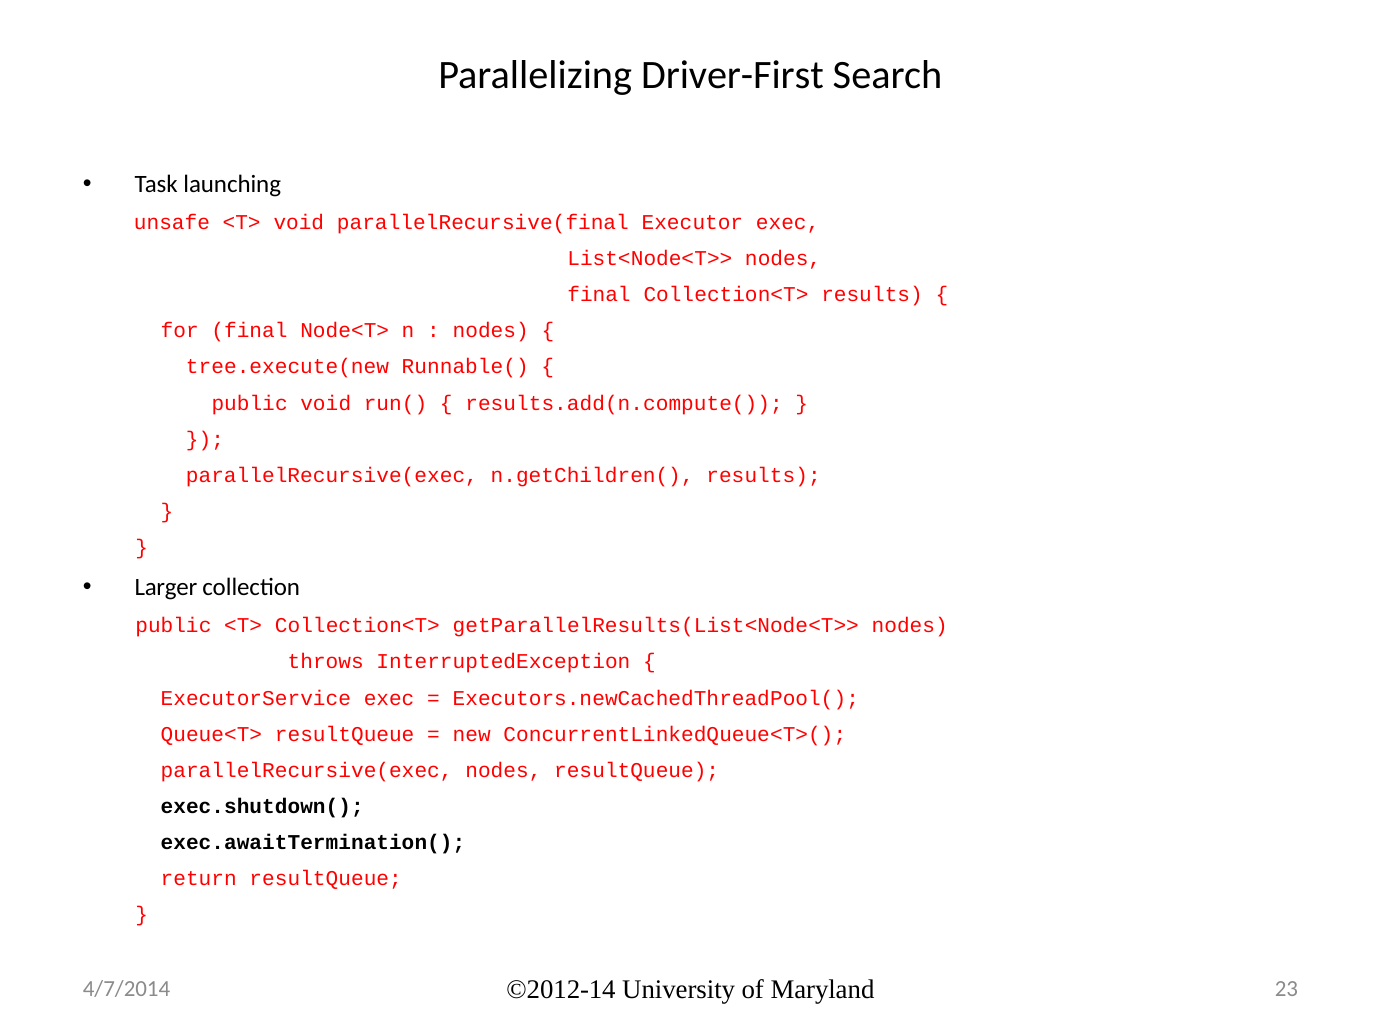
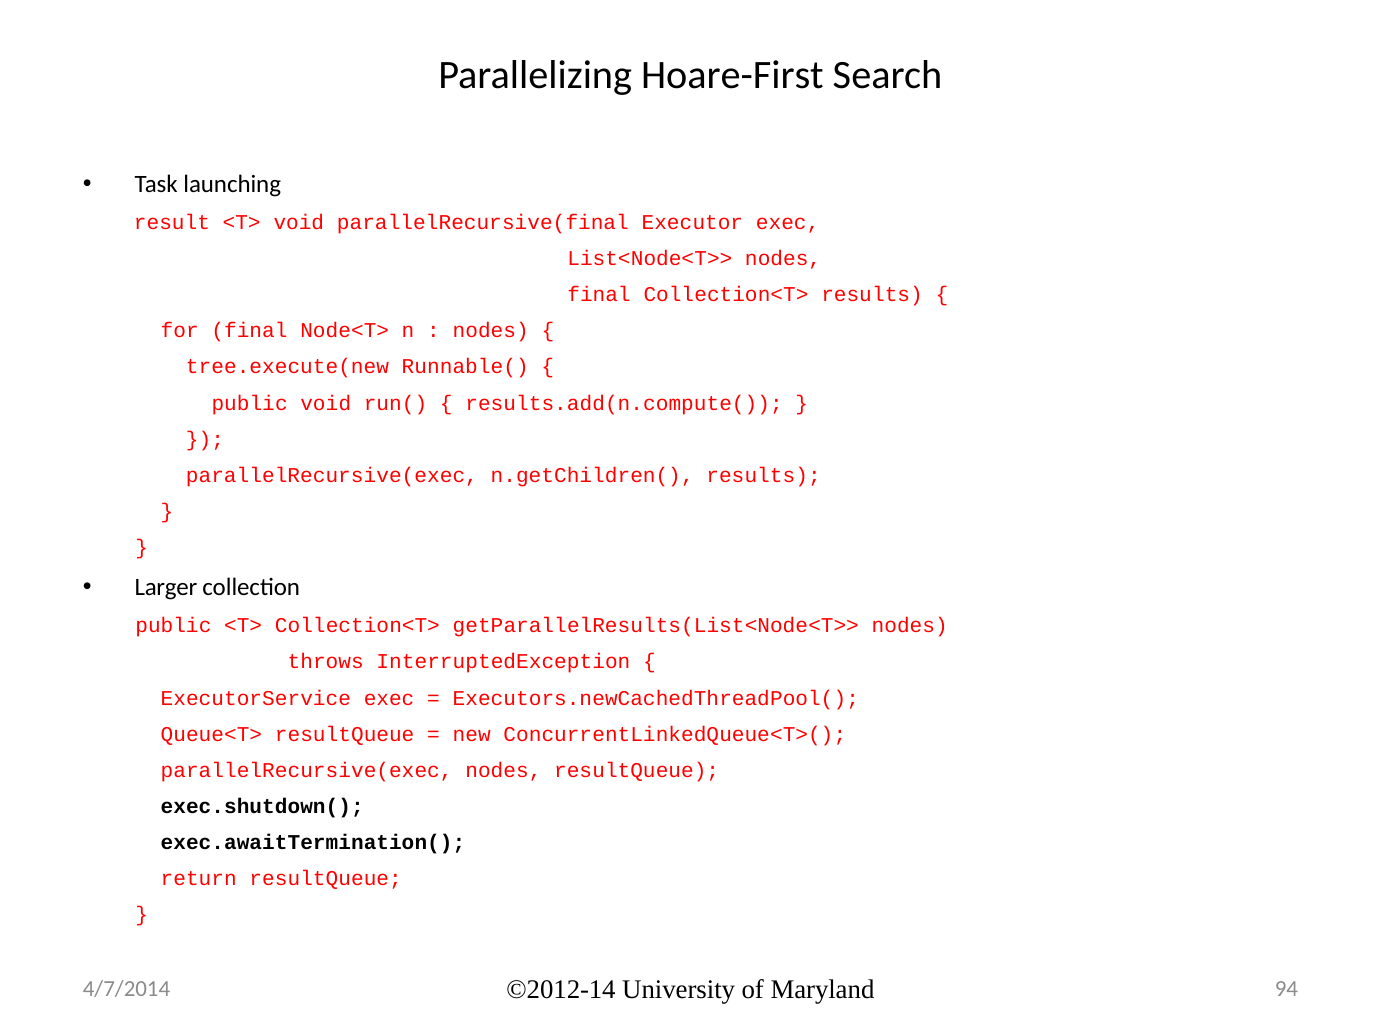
Driver-First: Driver-First -> Hoare-First (732, 75)
unsafe: unsafe -> result (172, 222)
23: 23 -> 94 (1286, 989)
